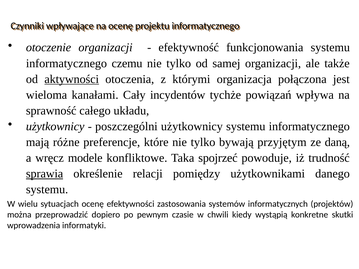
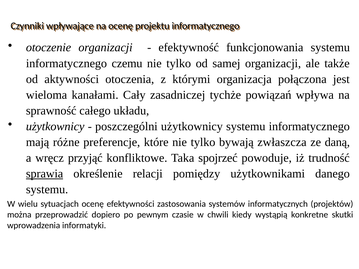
aktywności underline: present -> none (72, 79)
incydentów: incydentów -> zasadniczej (178, 95)
przyjętym: przyjętym -> zwłaszcza (282, 142)
modele: modele -> przyjąć (85, 158)
